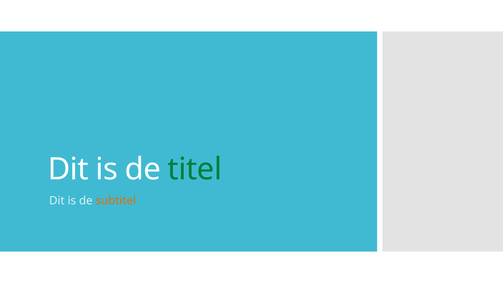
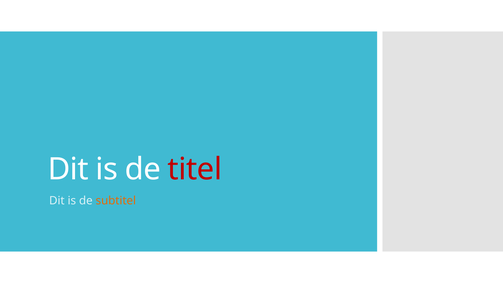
titel colour: green -> red (195, 169)
